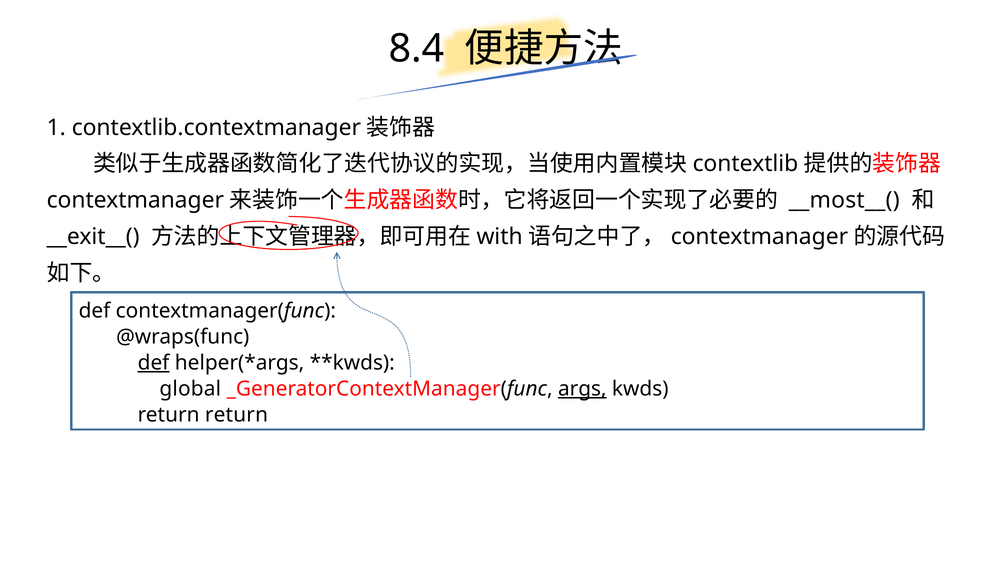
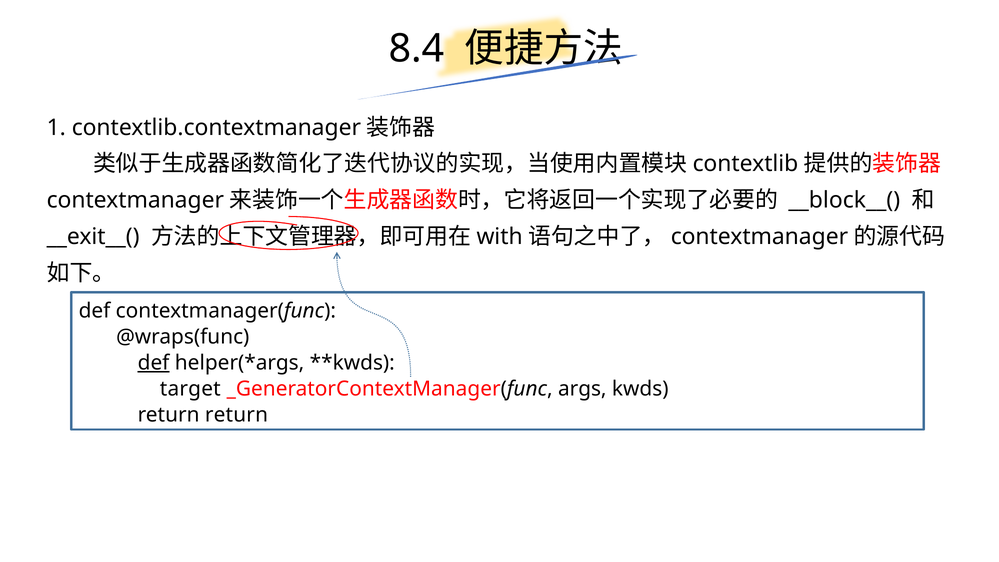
__most__(: __most__( -> __block__( (844, 200)
global: global -> target (190, 389)
args underline: present -> none (582, 389)
